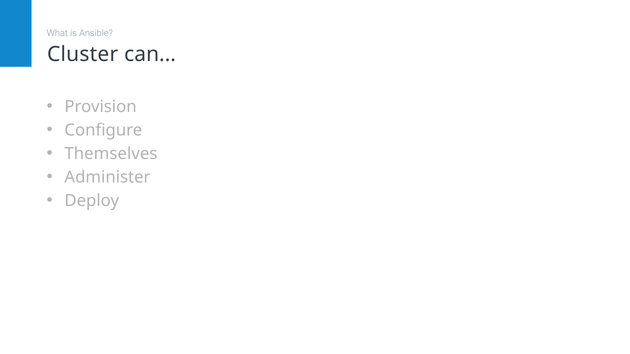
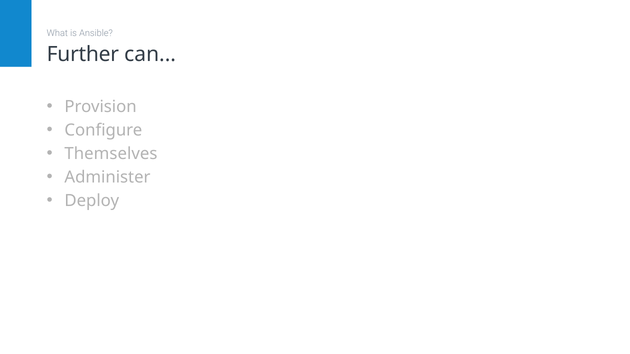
Cluster: Cluster -> Further (83, 55)
